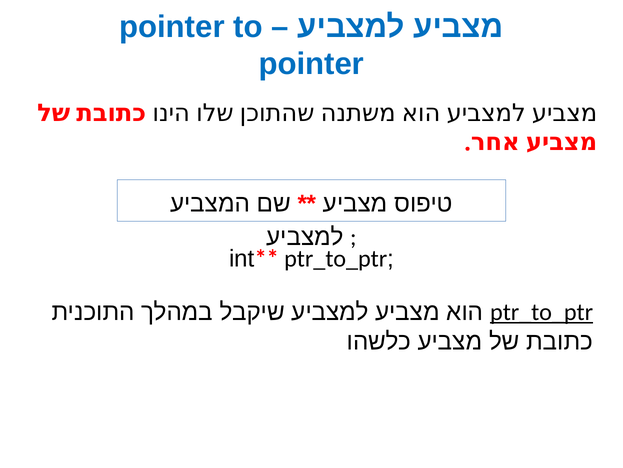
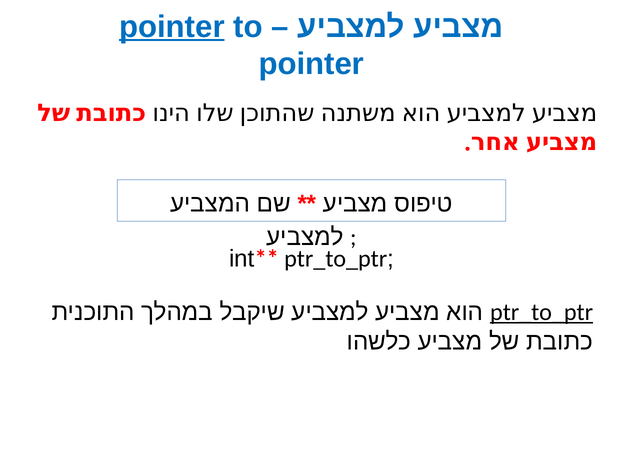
pointer underline: none -> present (172, 27)
